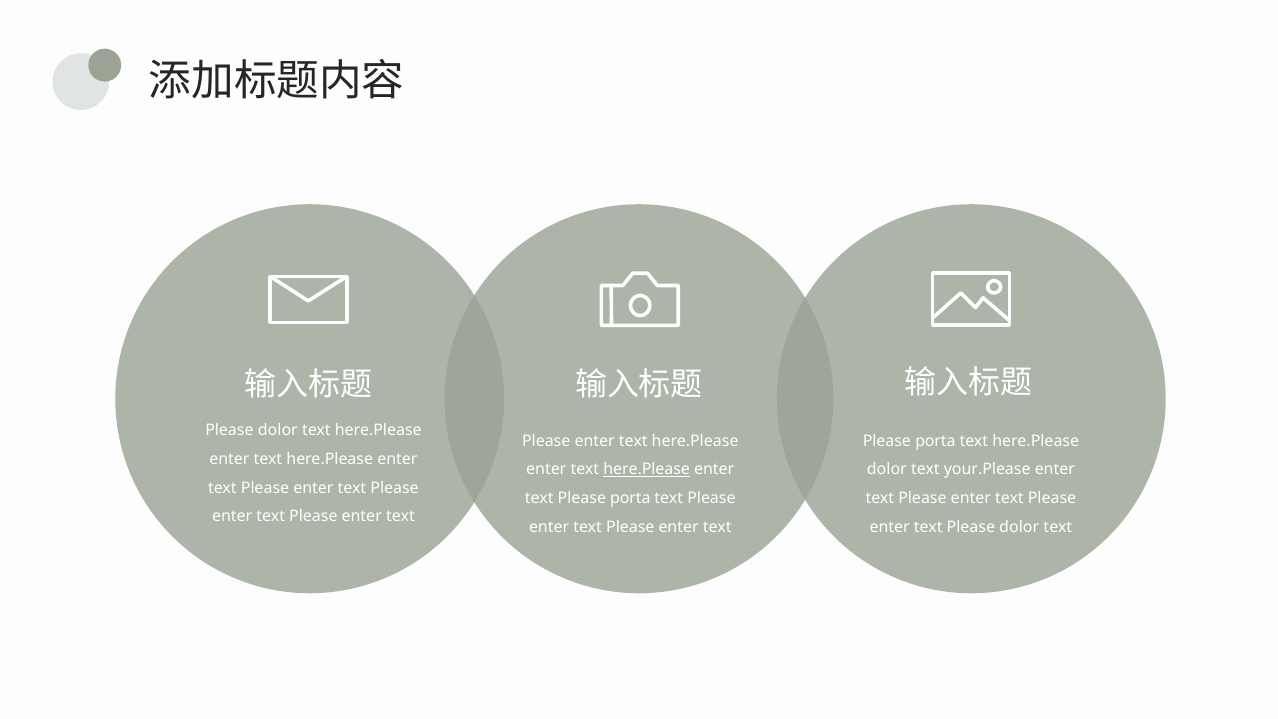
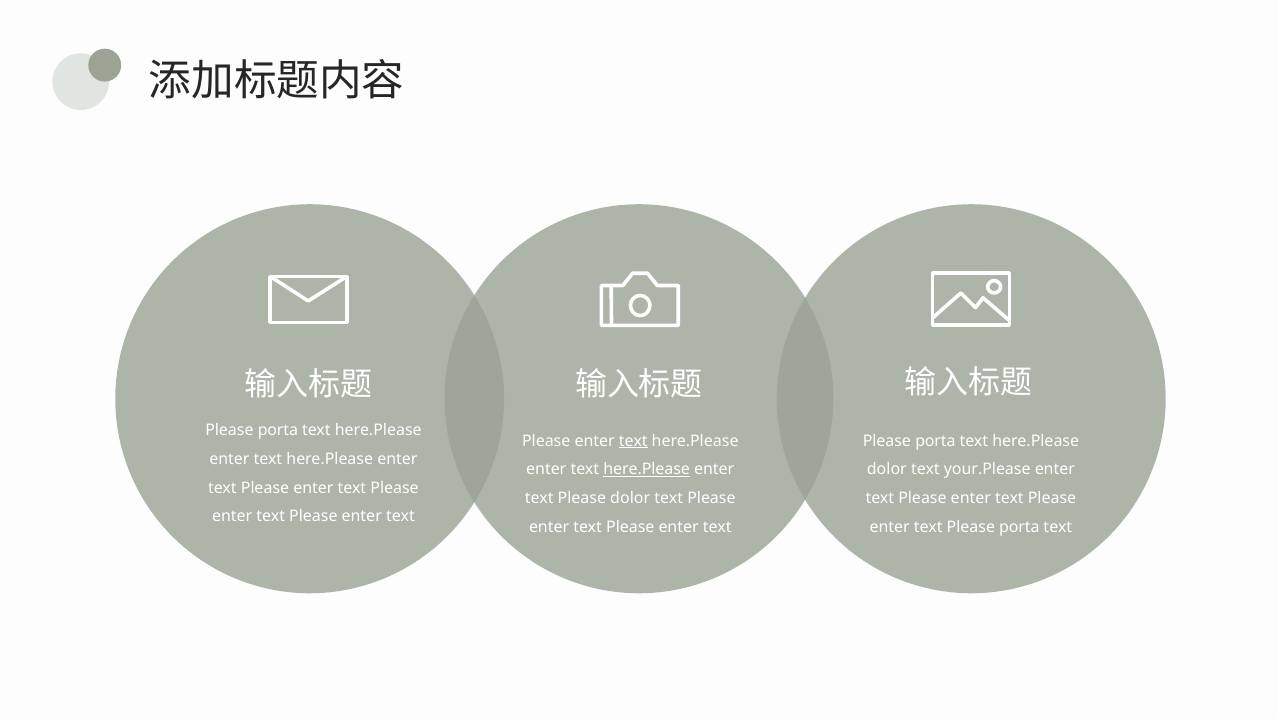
dolor: dolor -> porta (278, 430)
text underline: none -> present (633, 441)
porta: porta -> dolor (630, 498)
dolor: dolor -> porta (1019, 527)
